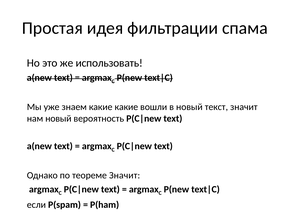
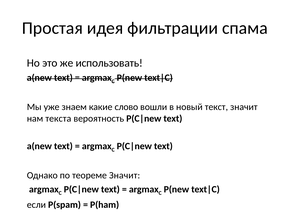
какие какие: какие -> слово (126, 107)
нам новый: новый -> текста (58, 119)
